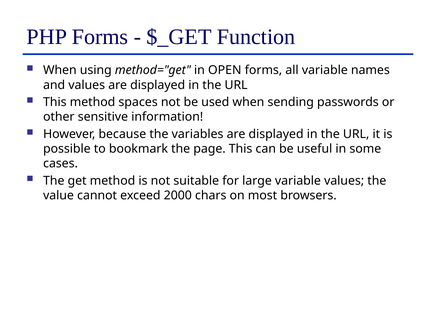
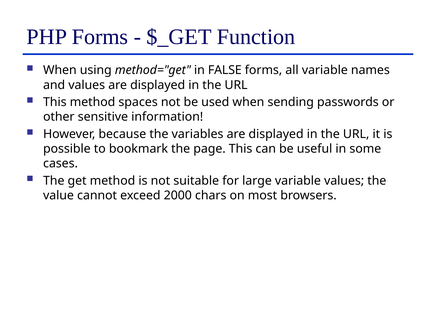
OPEN: OPEN -> FALSE (225, 70)
